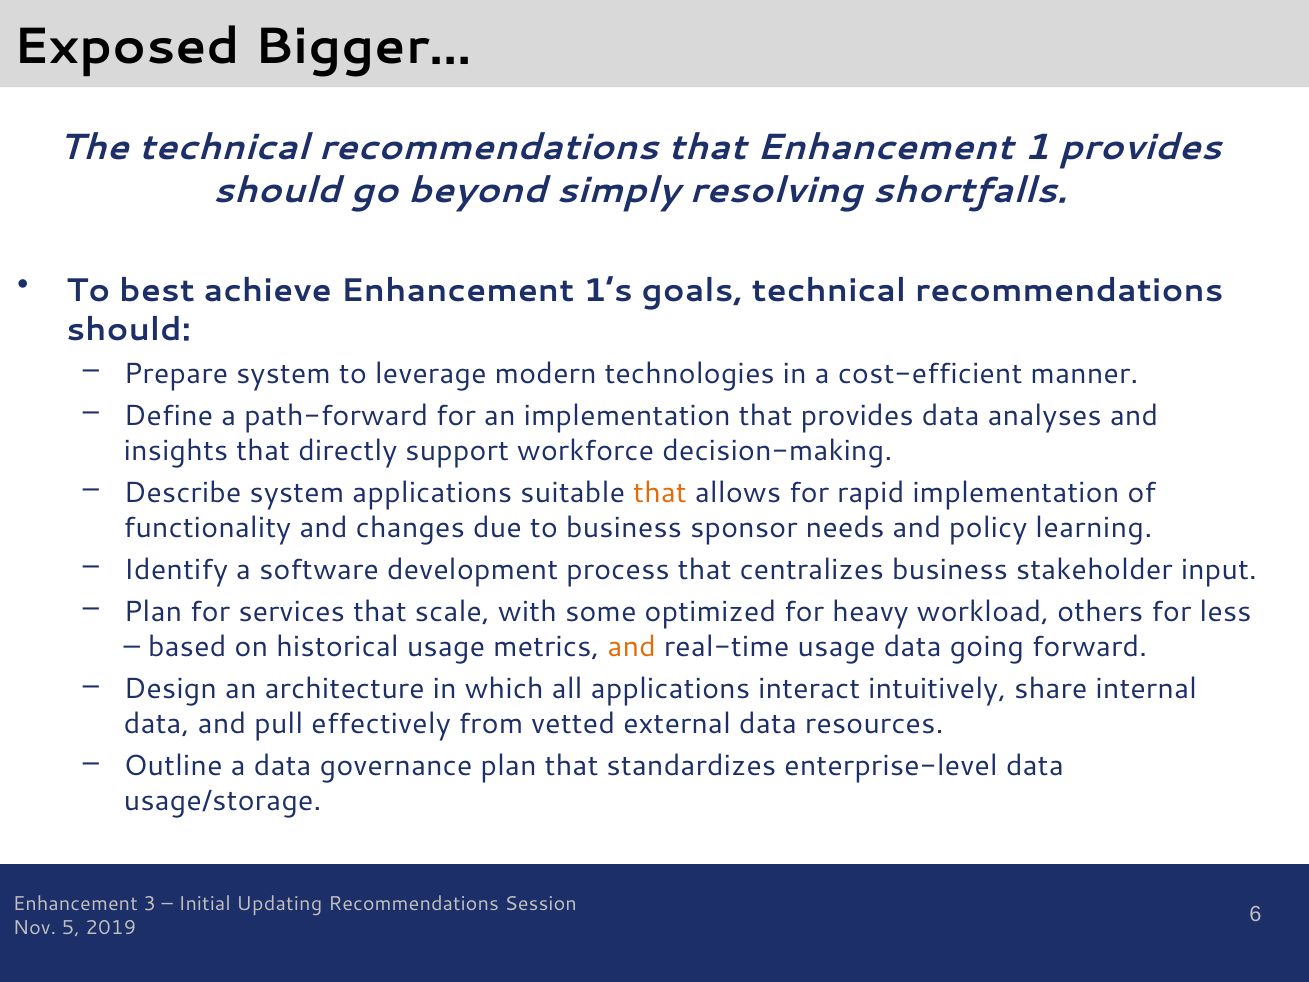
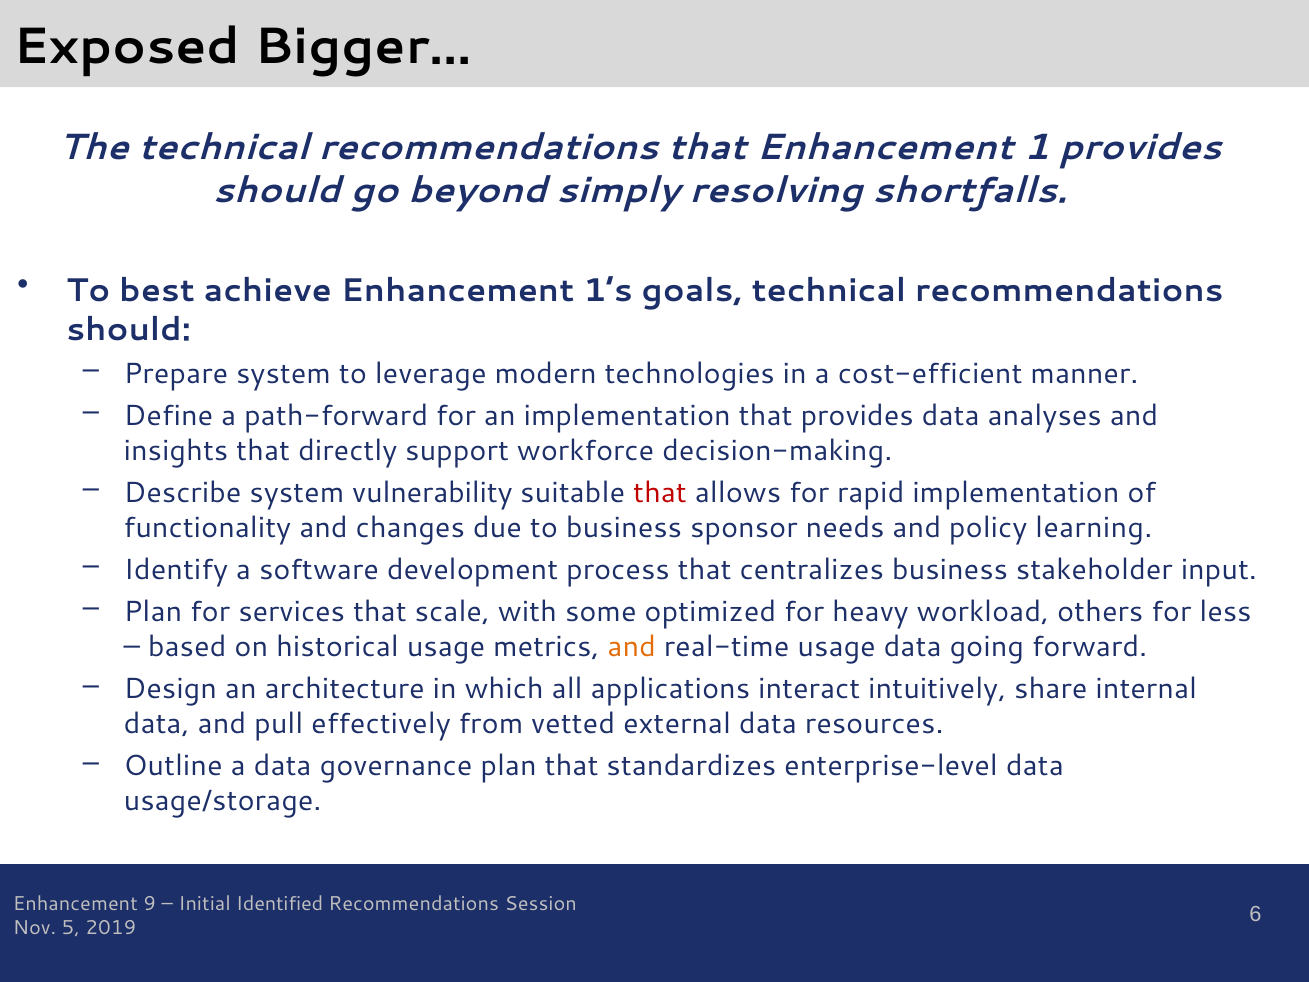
system applications: applications -> vulnerability (432, 493)
that colour: orange -> red (660, 493)
3: 3 -> 9 (150, 903)
Updating: Updating -> Identified (280, 903)
